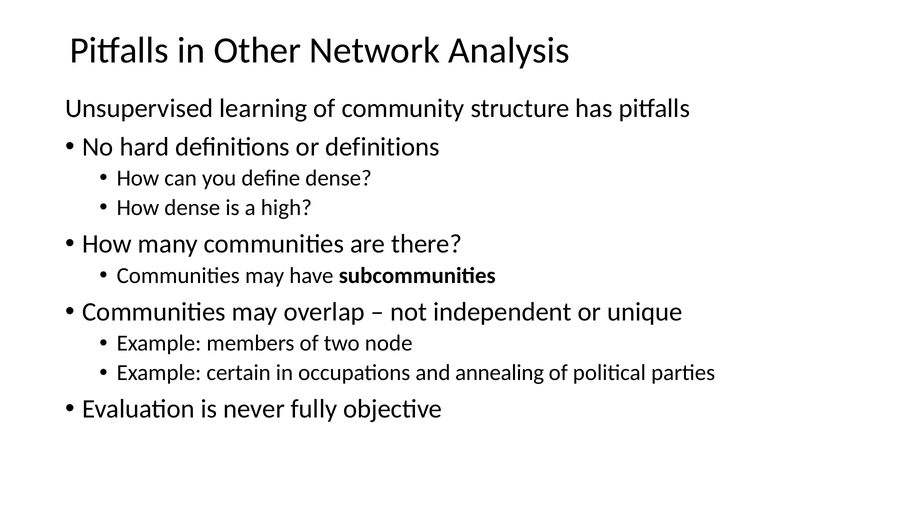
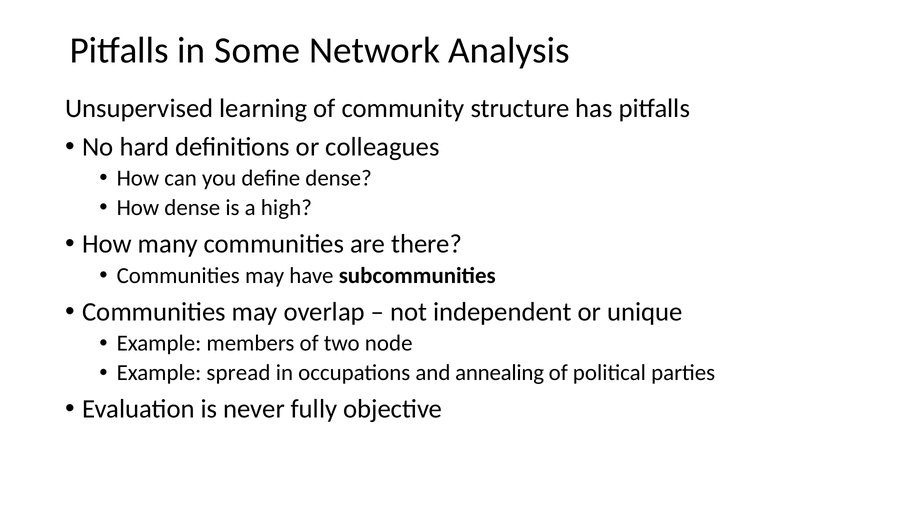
Other: Other -> Some (257, 51)
or definitions: definitions -> colleagues (382, 147)
certain: certain -> spread (238, 373)
